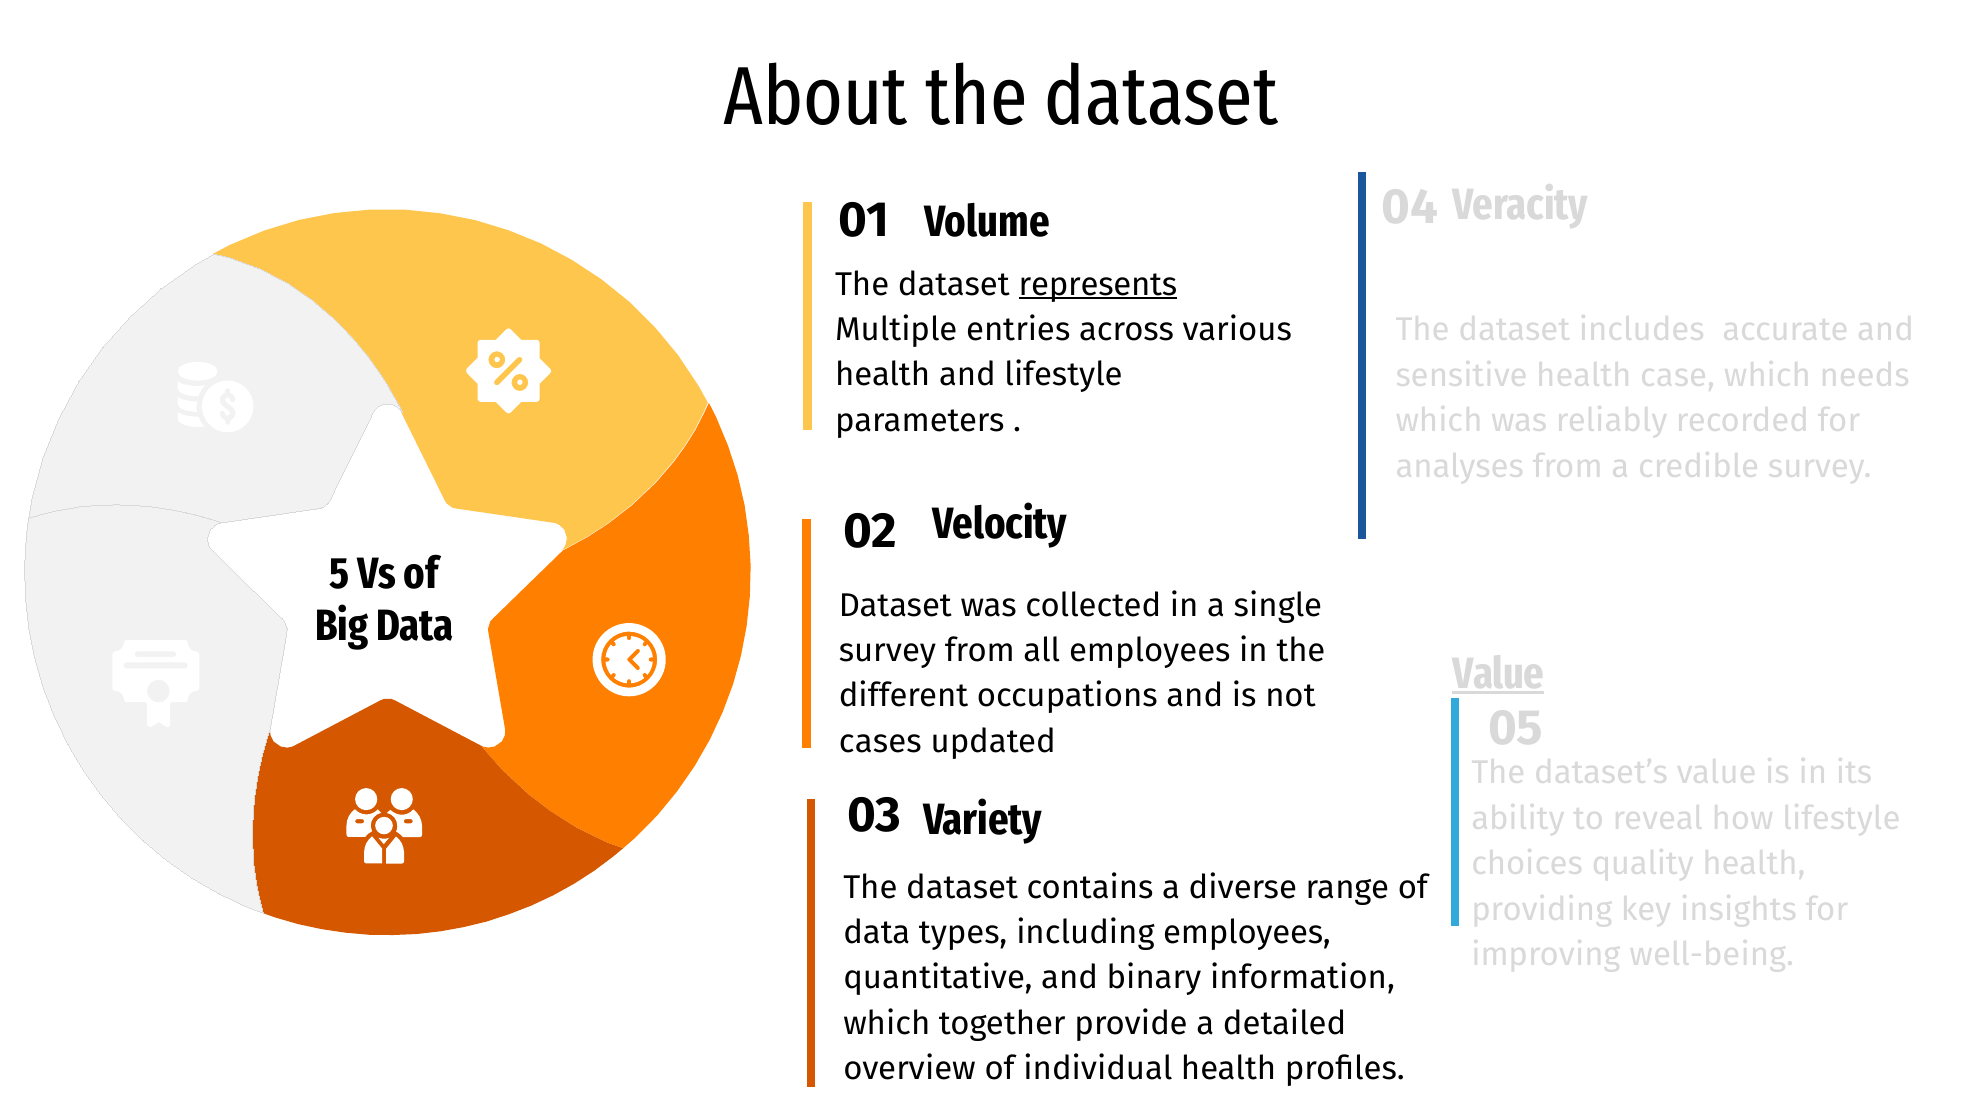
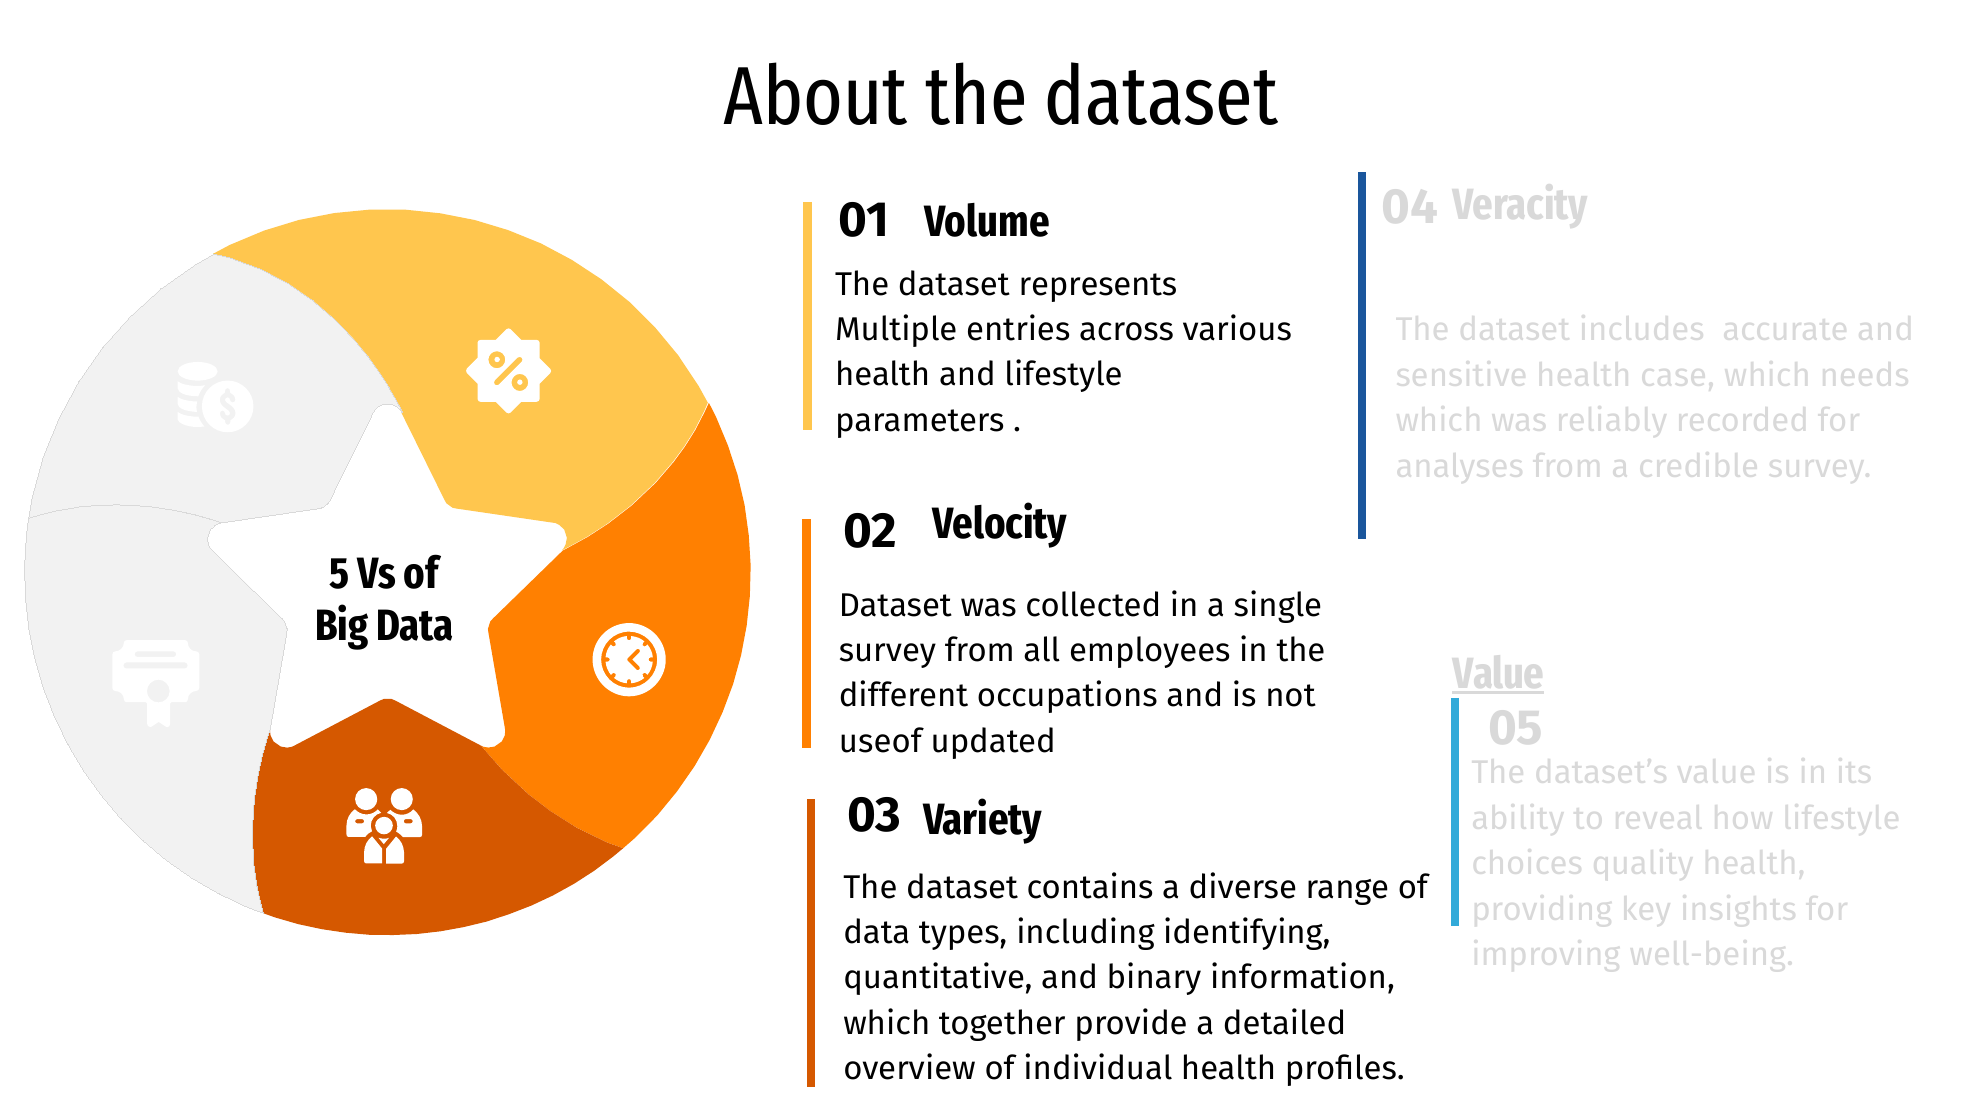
represents underline: present -> none (1098, 284)
cases: cases -> useof (880, 742)
including employees: employees -> identifying (1247, 933)
